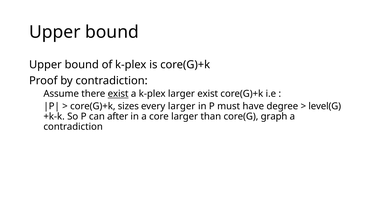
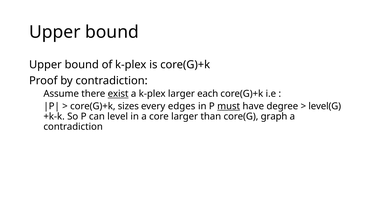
larger exist: exist -> each (208, 94)
every larger: larger -> edges (182, 106)
must underline: none -> present (229, 106)
after: after -> level (118, 116)
